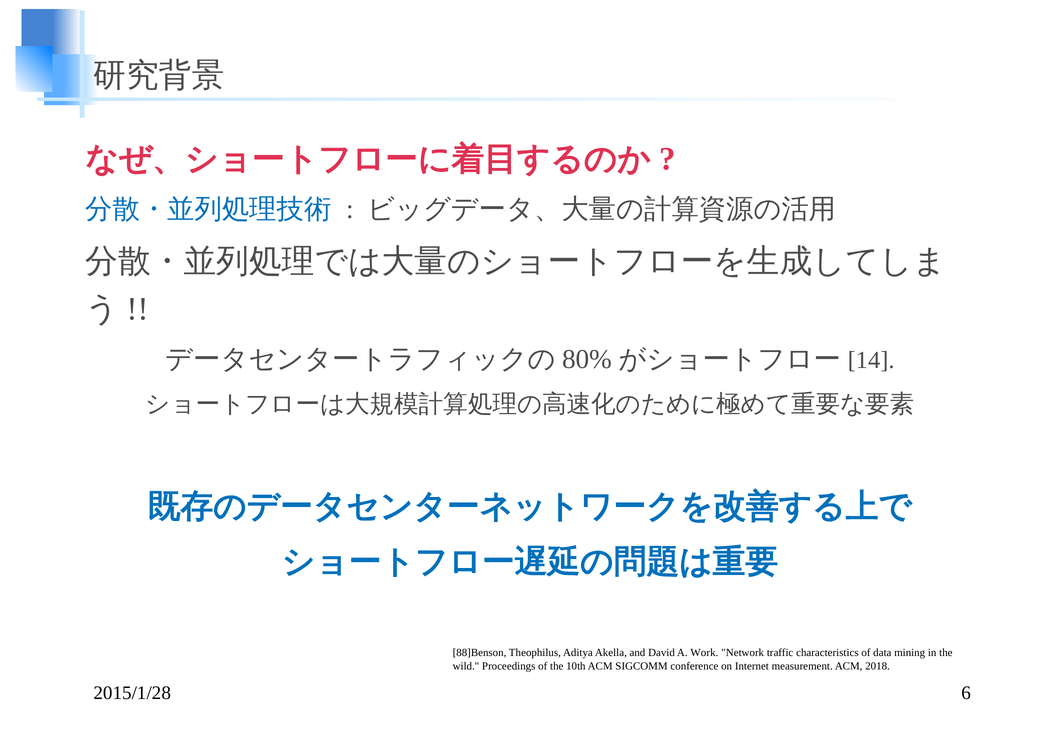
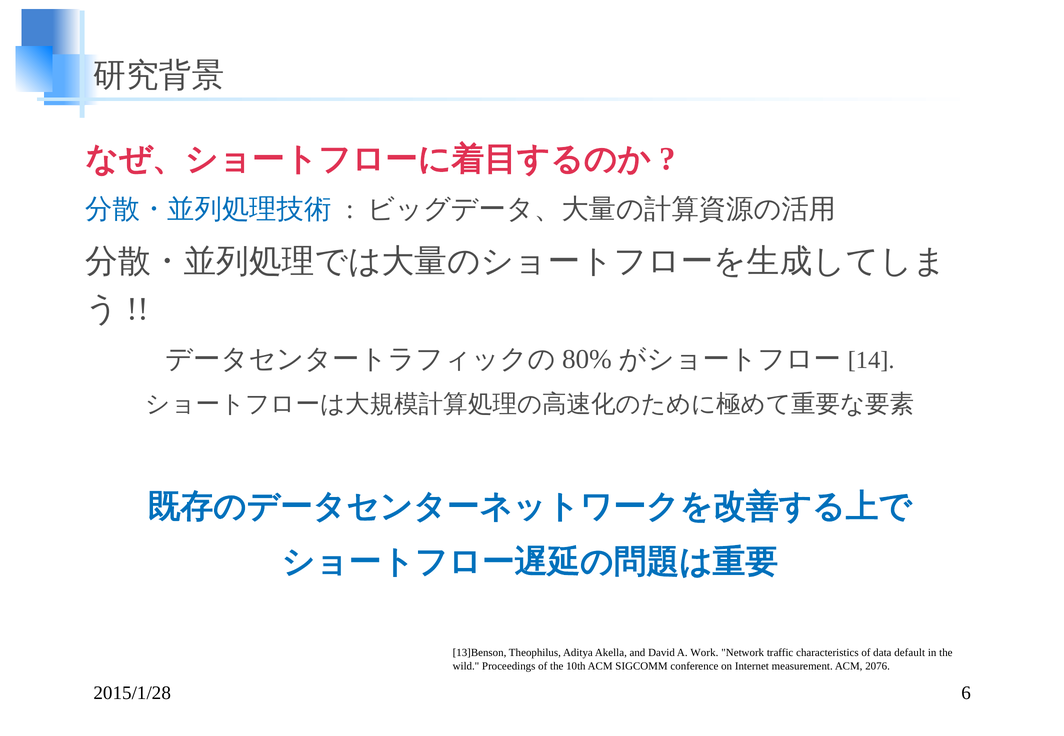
88]Benson: 88]Benson -> 13]Benson (480, 653)
mining: mining -> default (910, 653)
2018: 2018 -> 2076 (878, 666)
